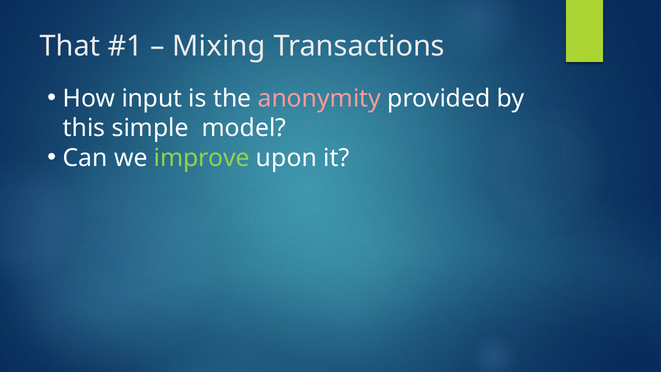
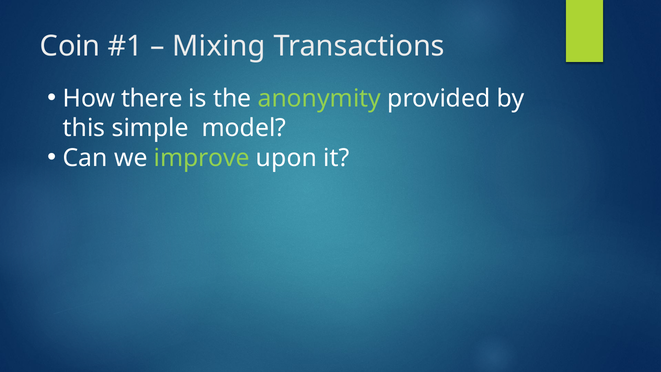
That: That -> Coin (70, 46)
input: input -> there (152, 98)
anonymity colour: pink -> light green (319, 98)
